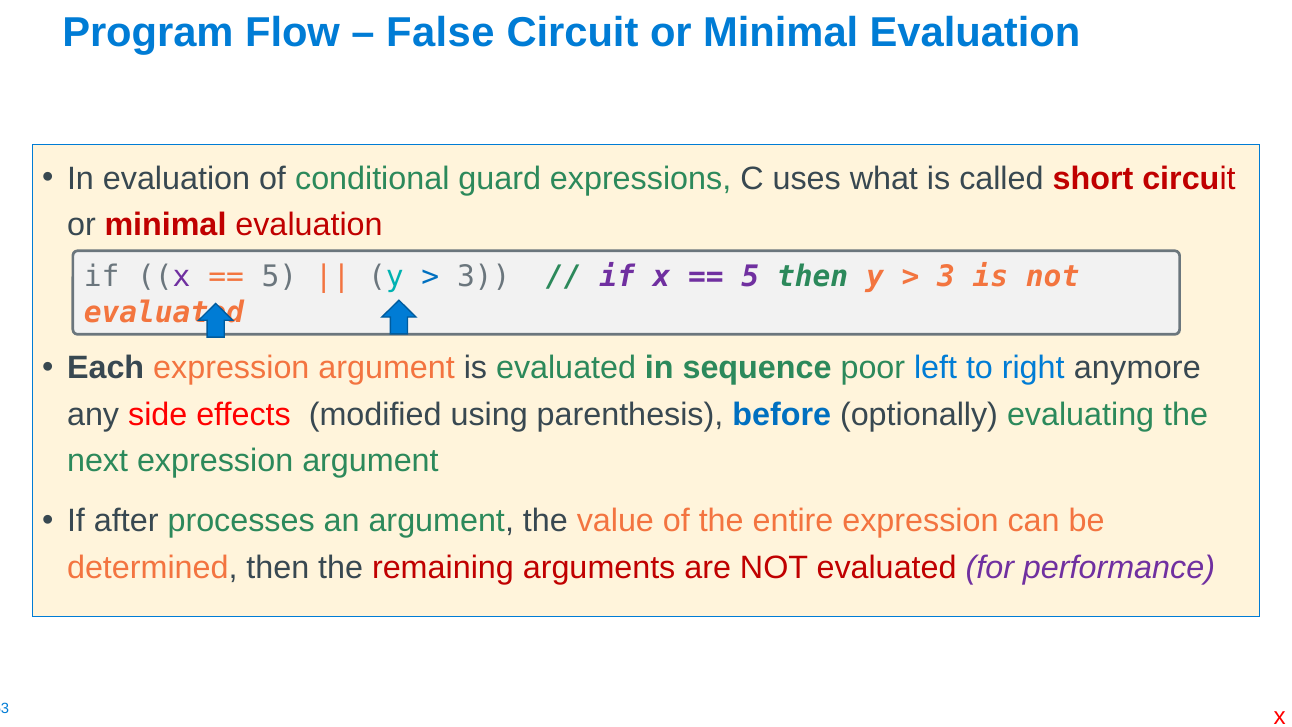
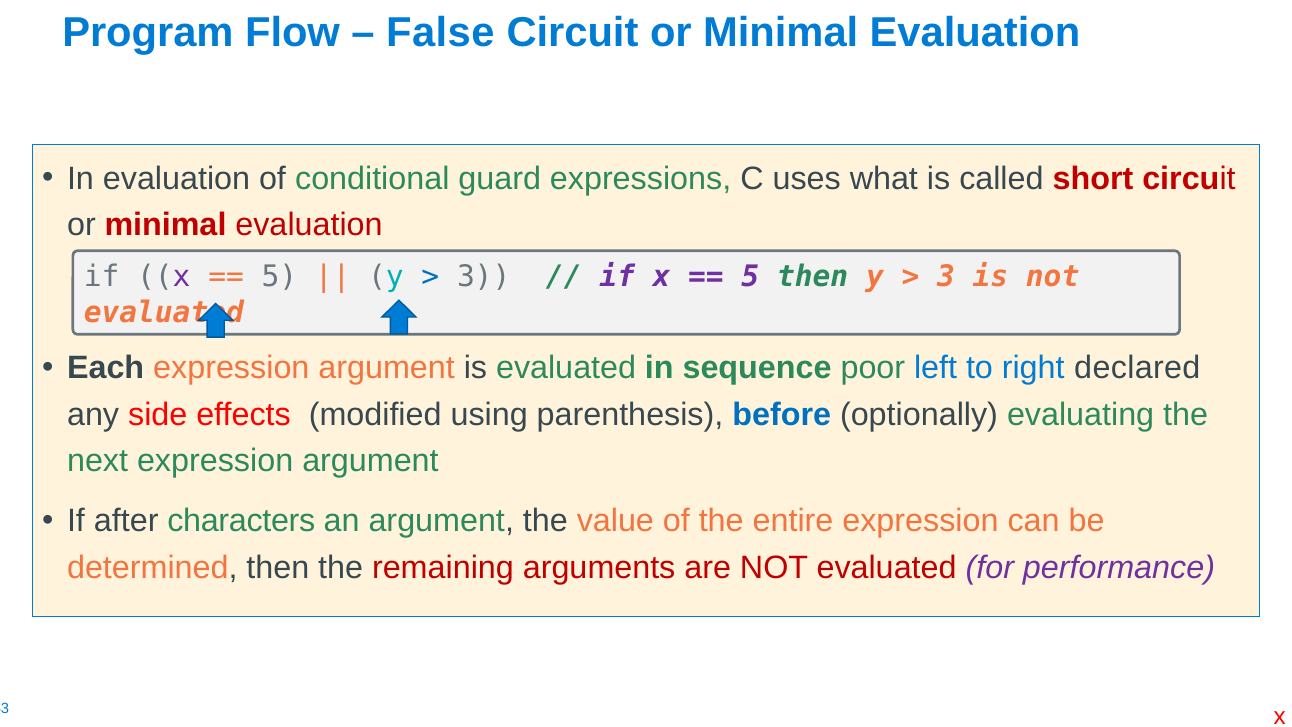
anymore: anymore -> declared (1137, 368)
processes: processes -> characters (241, 521)
